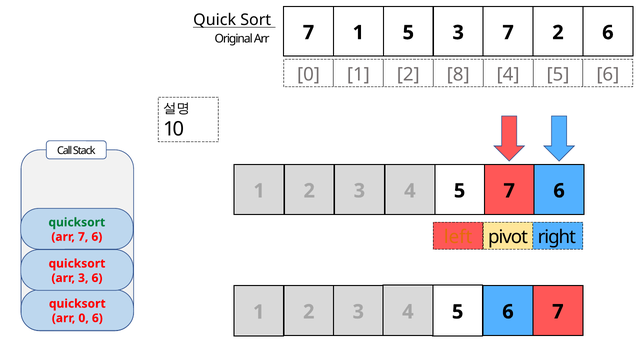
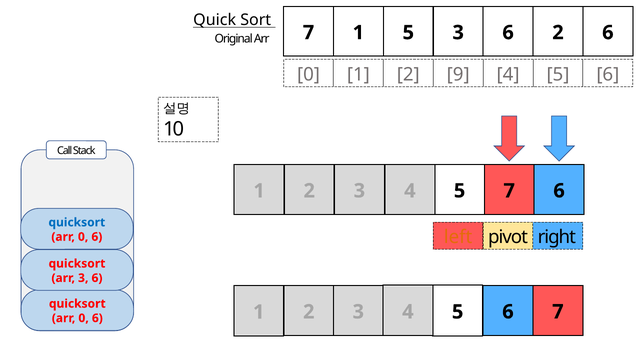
5 3 7: 7 -> 6 (508, 33)
8: 8 -> 9 (458, 74)
quicksort colour: green -> blue (77, 222)
7: 7 -> 0 (83, 237)
